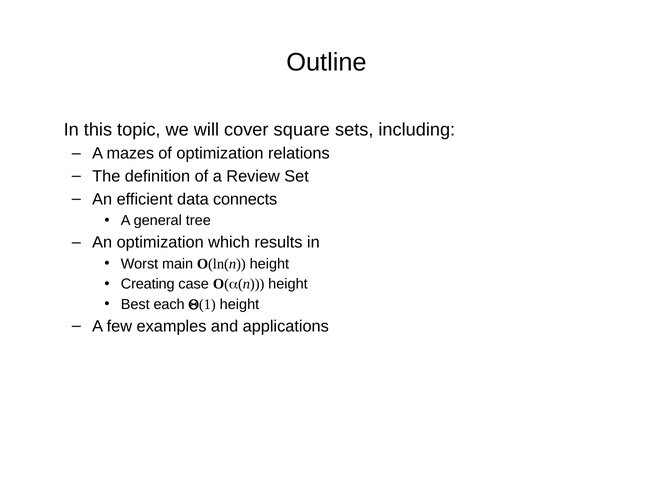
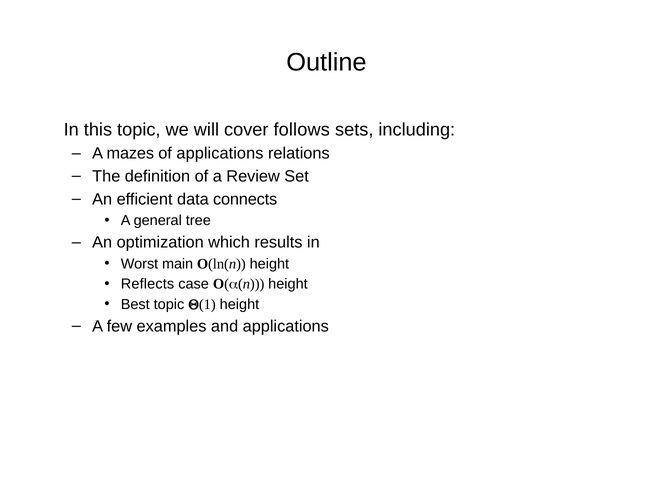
square: square -> follows (302, 130)
of optimization: optimization -> applications (220, 154)
Creating: Creating -> Reflects (148, 284)
Best each: each -> topic (169, 304)
